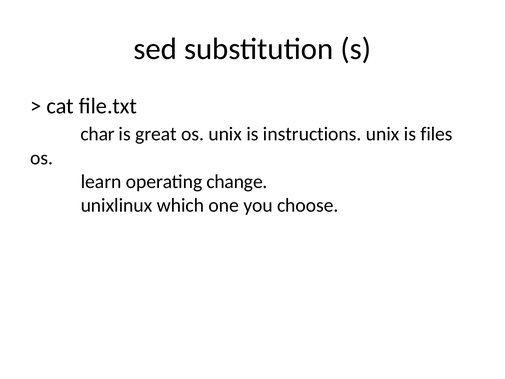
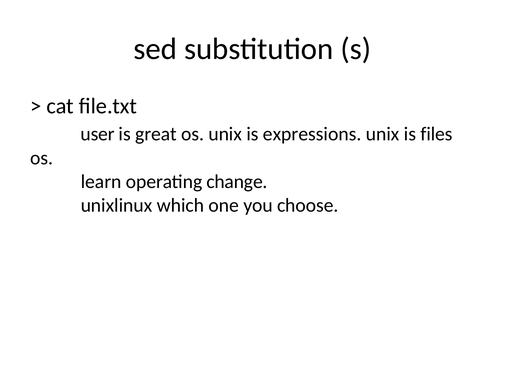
char: char -> user (98, 134)
instructions: instructions -> expressions (312, 134)
